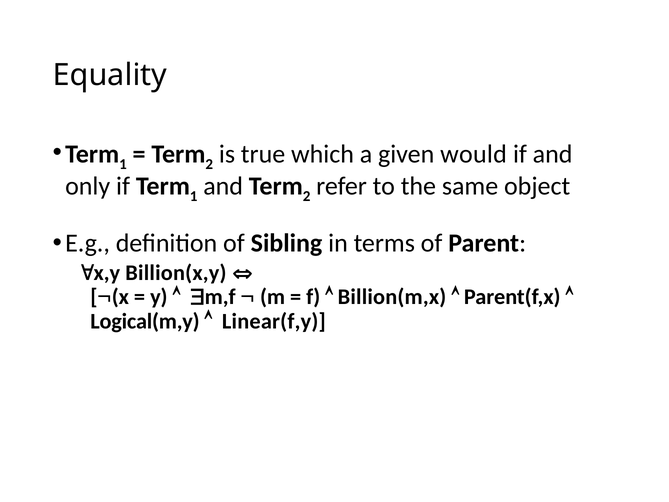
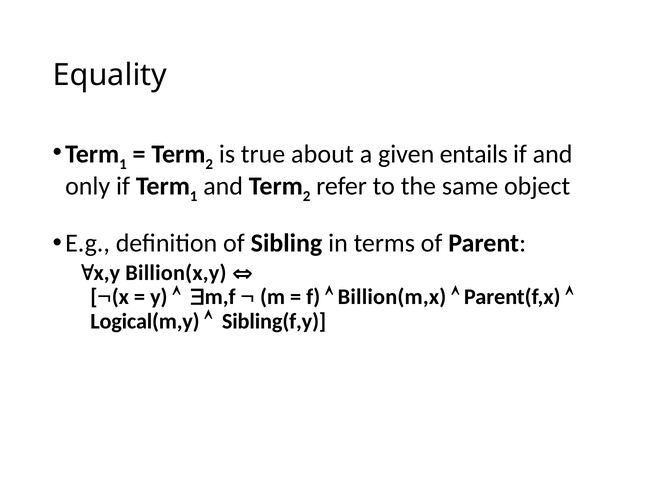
which: which -> about (322, 154)
would: would -> entails (474, 154)
Linear(f,y: Linear(f,y -> Sibling(f,y (274, 321)
